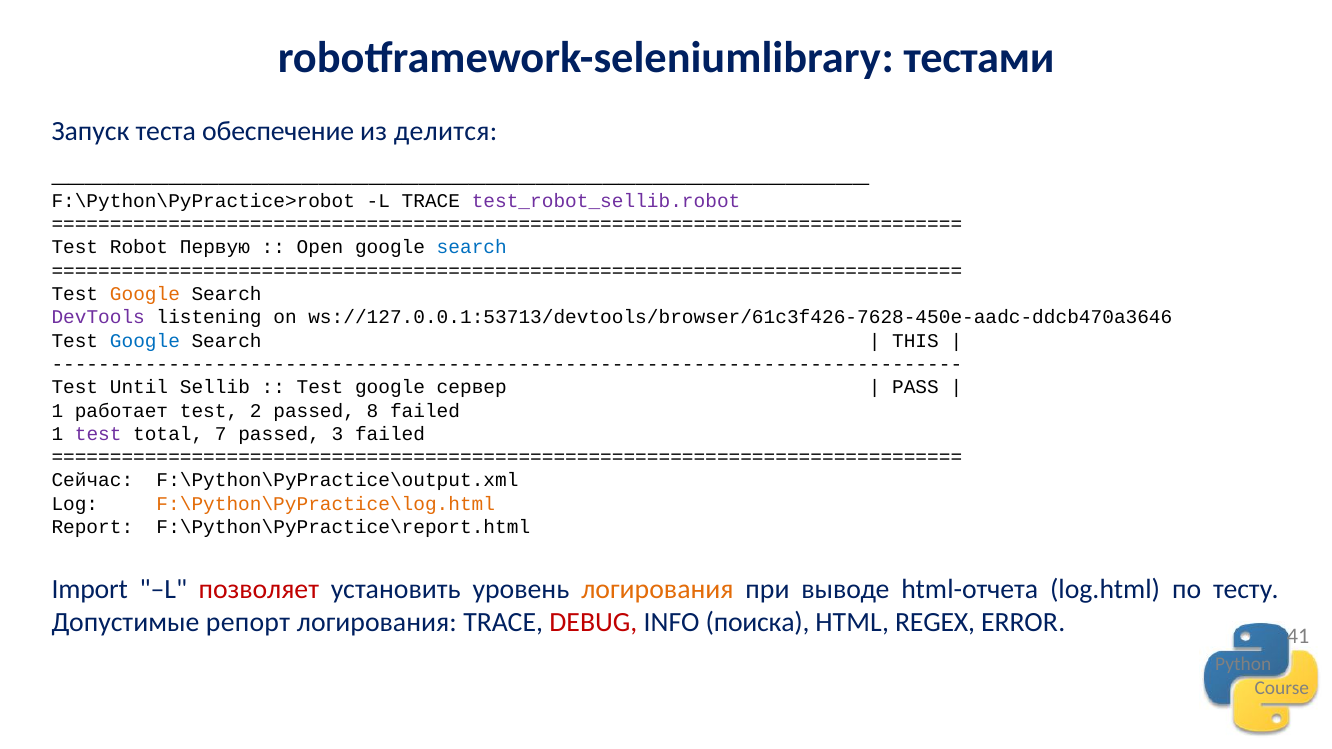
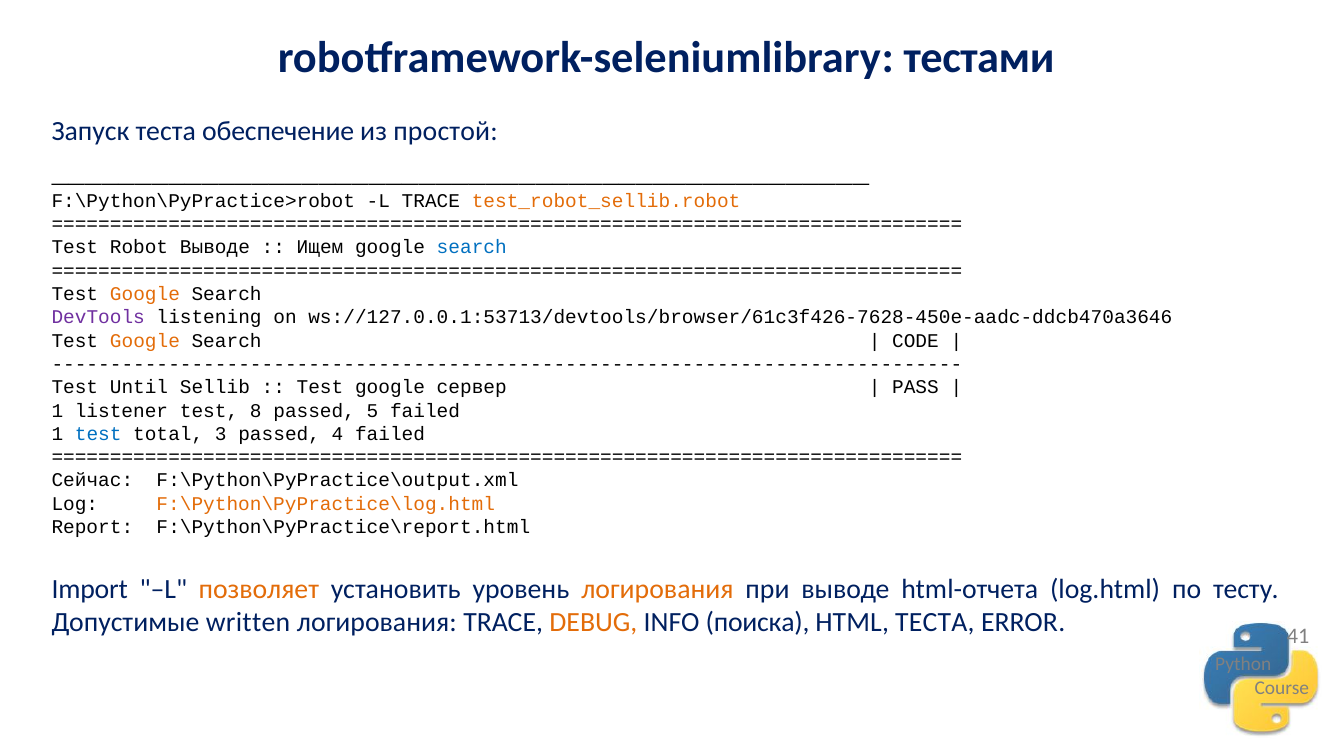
делится: делится -> простой (446, 131)
test_robot_sellib.robot colour: purple -> orange (606, 201)
Robot Первую: Первую -> Выводе (215, 247)
Open: Open -> Ищем (320, 247)
Google colour: blue -> orange (145, 341)
THIS: THIS -> CODE (915, 341)
работает: работает -> listener (121, 411)
2: 2 -> 8 (256, 411)
8: 8 -> 5 (373, 411)
test colour: purple -> blue (98, 434)
7: 7 -> 3 (221, 434)
3: 3 -> 4 (338, 434)
позволяет colour: red -> orange (259, 590)
репорт: репорт -> written (248, 623)
DEBUG colour: red -> orange (593, 623)
HTML REGEX: REGEX -> ТЕСТА (935, 623)
